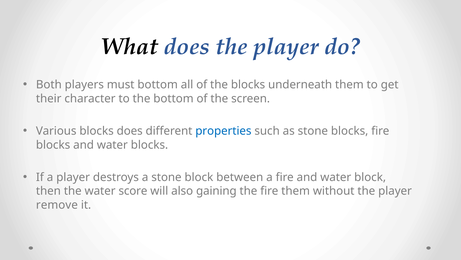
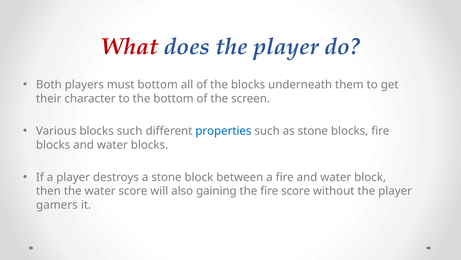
What colour: black -> red (129, 47)
blocks does: does -> such (130, 131)
fire them: them -> score (296, 191)
remove: remove -> gamers (57, 204)
